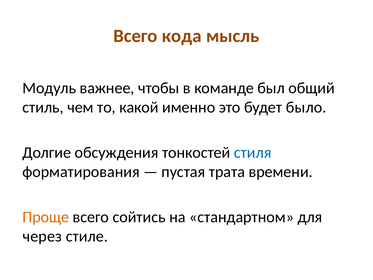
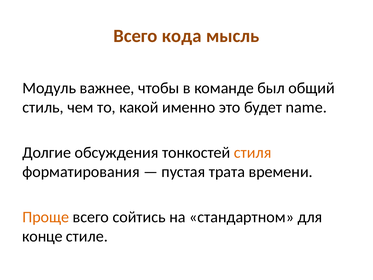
было: было -> name (306, 107)
стиля colour: blue -> orange (253, 152)
через: через -> конце (42, 236)
